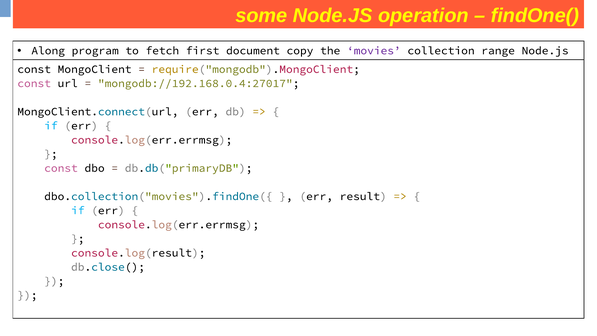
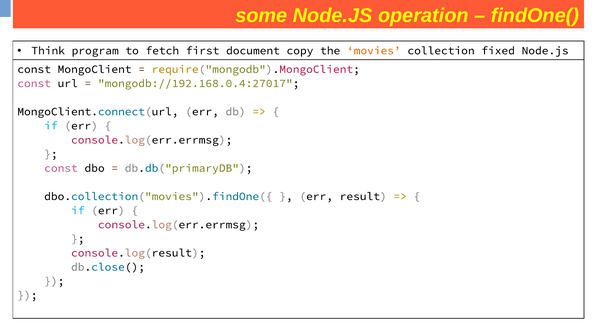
Along: Along -> Think (48, 51)
movies colour: purple -> orange (374, 51)
range: range -> fixed (498, 51)
